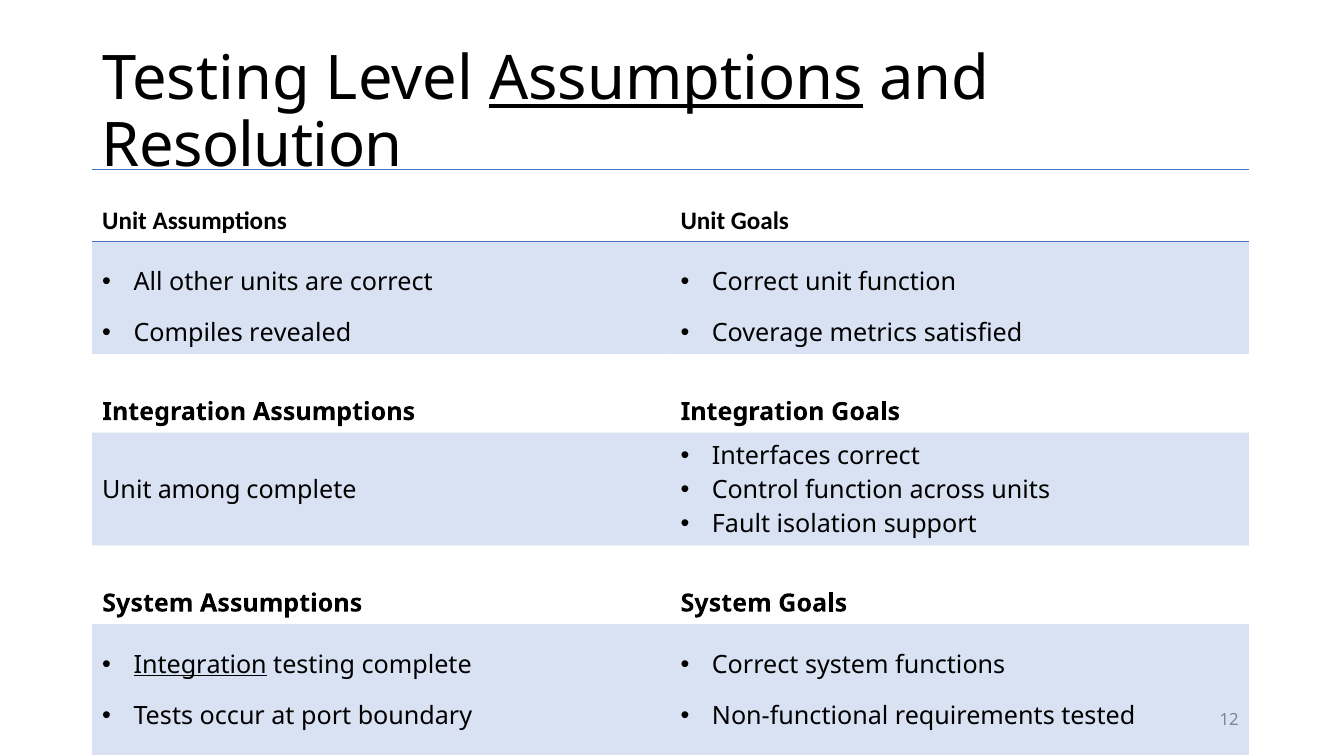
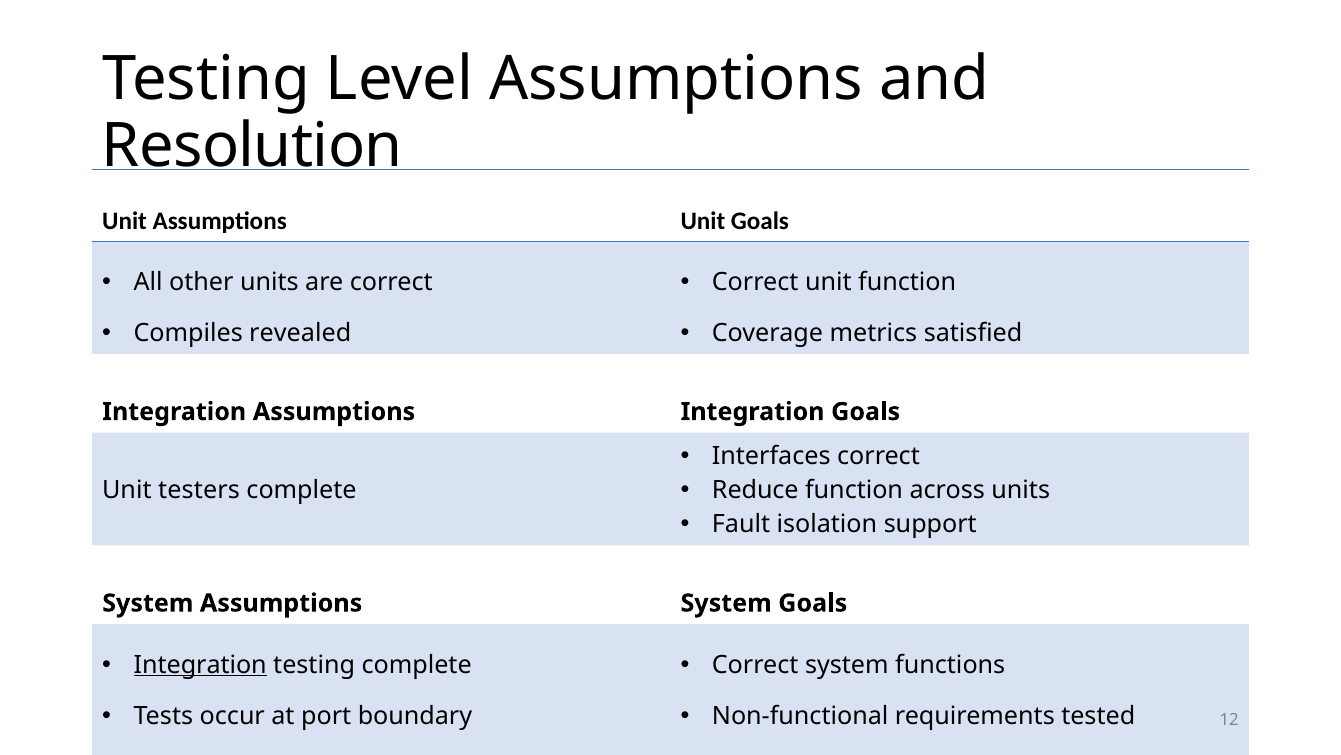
Assumptions underline: present -> none (676, 79)
Control: Control -> Reduce (755, 490)
among: among -> testers (199, 490)
